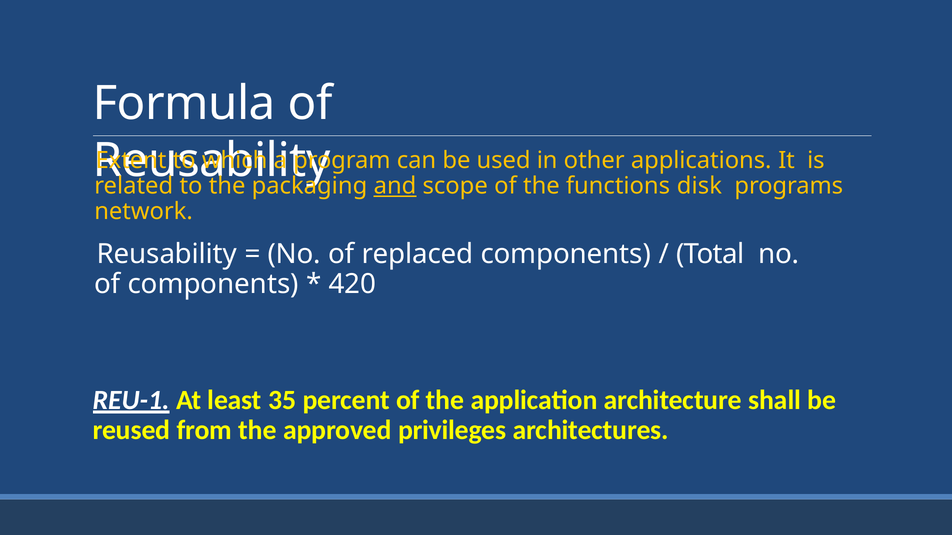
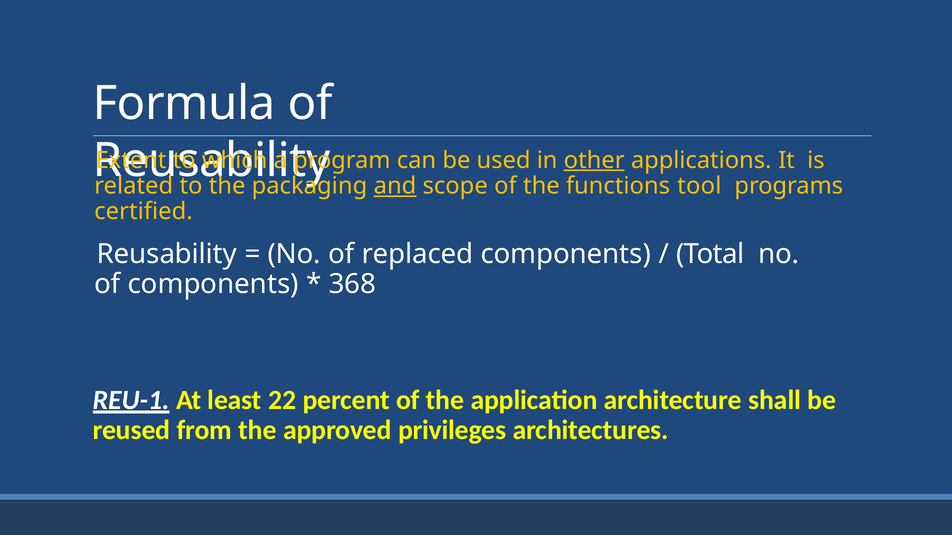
other underline: none -> present (594, 160)
disk: disk -> tool (699, 186)
network: network -> certified (144, 212)
420: 420 -> 368 (352, 284)
35: 35 -> 22 (282, 400)
